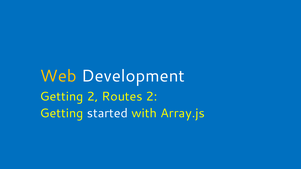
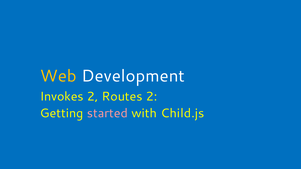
Getting: Getting -> Invokes (62, 97)
started colour: white -> pink (107, 113)
Array.js: Array.js -> Child.js (182, 113)
